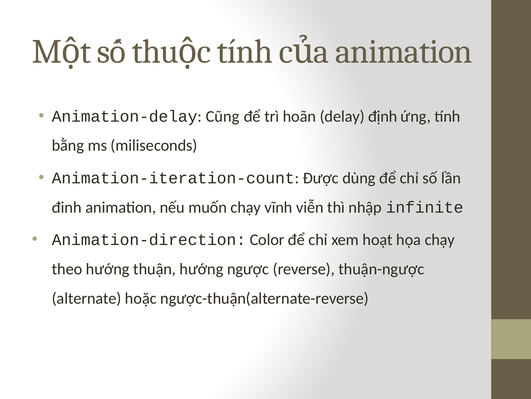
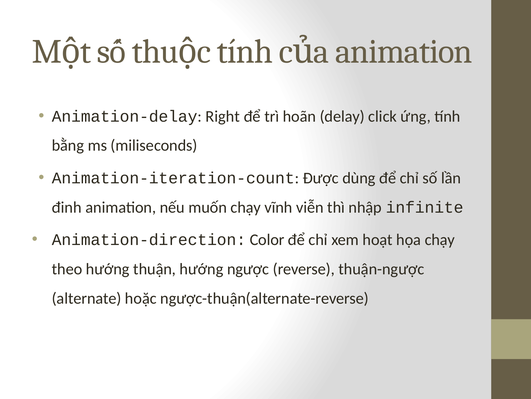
Cũng: Cũng -> Right (223, 116)
định: định -> click (383, 116)
